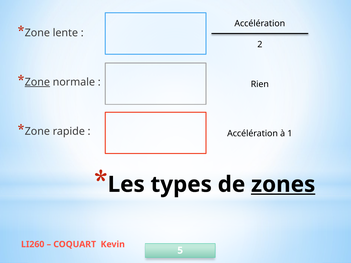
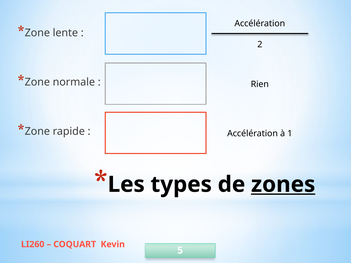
Zone underline: present -> none (37, 82)
